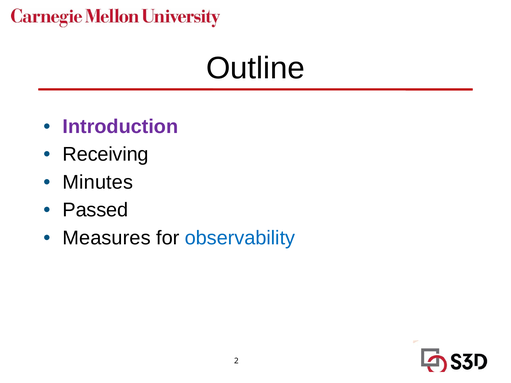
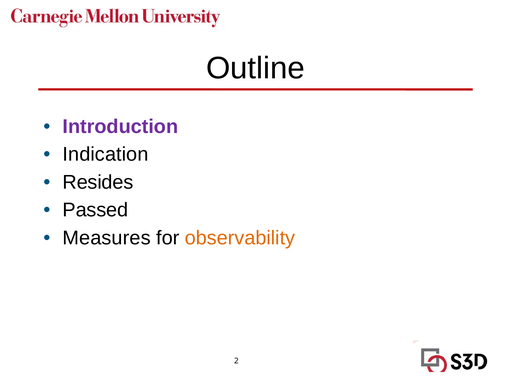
Receiving: Receiving -> Indication (106, 154)
Minutes: Minutes -> Resides (98, 182)
observability colour: blue -> orange (240, 238)
